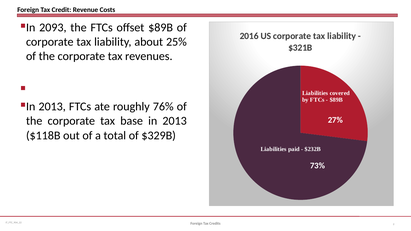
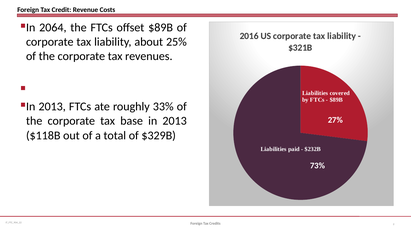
2093: 2093 -> 2064 (53, 28)
76%: 76% -> 33% (163, 107)
